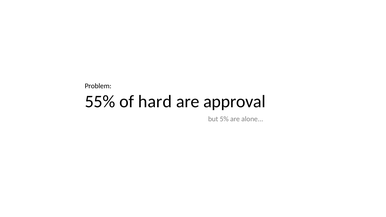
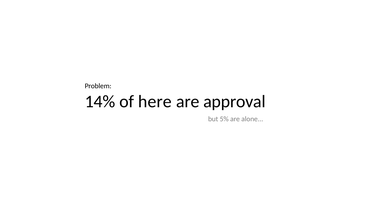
55%: 55% -> 14% (100, 102)
hard: hard -> here (155, 102)
